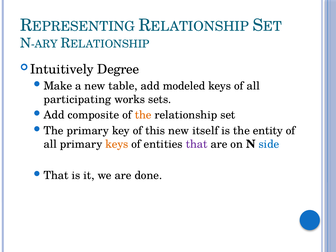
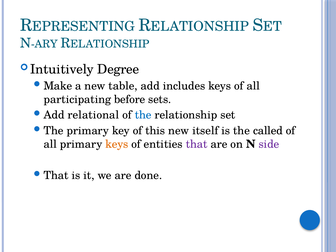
modeled: modeled -> includes (184, 86)
works: works -> before (130, 99)
composite: composite -> relational (93, 115)
the colour: orange -> blue (143, 115)
entity: entity -> called (268, 131)
side colour: blue -> purple (269, 144)
